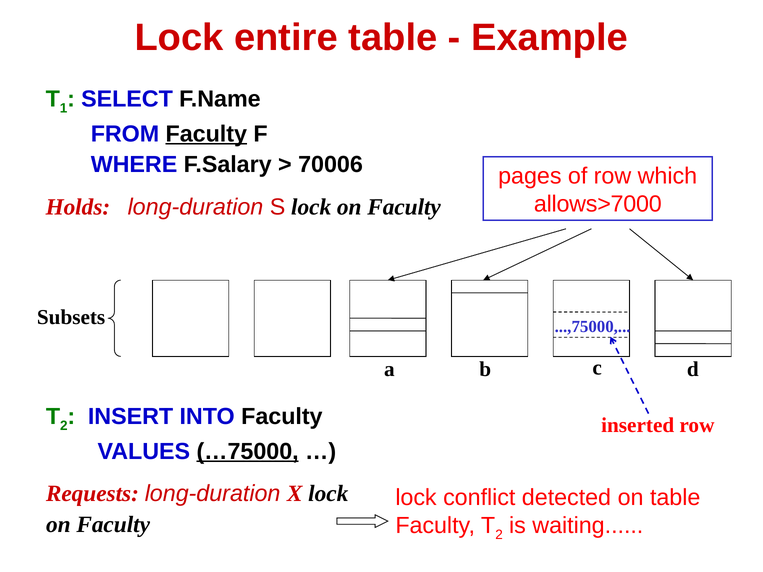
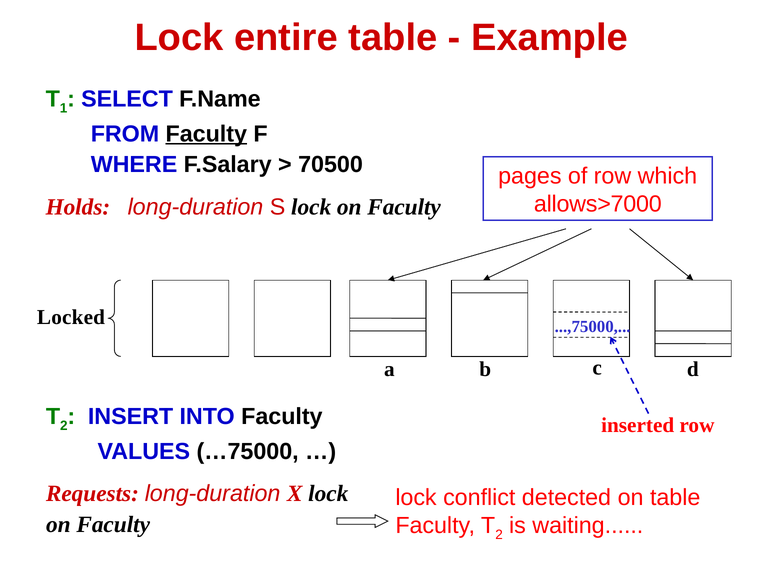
70006: 70006 -> 70500 (331, 165)
Subsets: Subsets -> Locked (71, 317)
…75000 underline: present -> none (248, 452)
